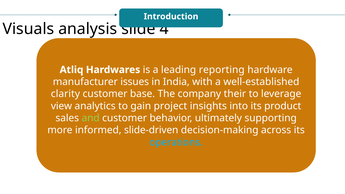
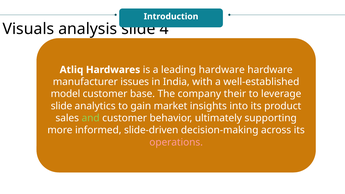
leading reporting: reporting -> hardware (222, 70)
clarity: clarity -> model (66, 94)
view: view -> slide (61, 106)
project: project -> market (171, 106)
operations colour: light blue -> pink (176, 142)
